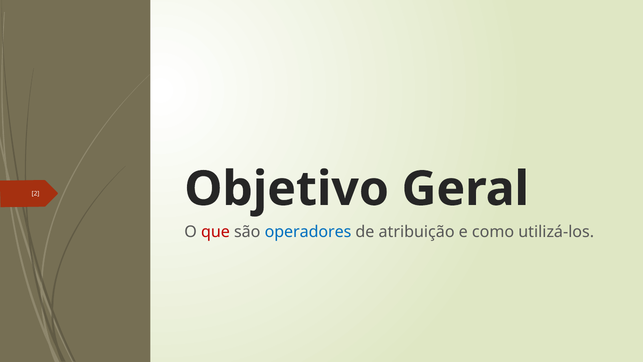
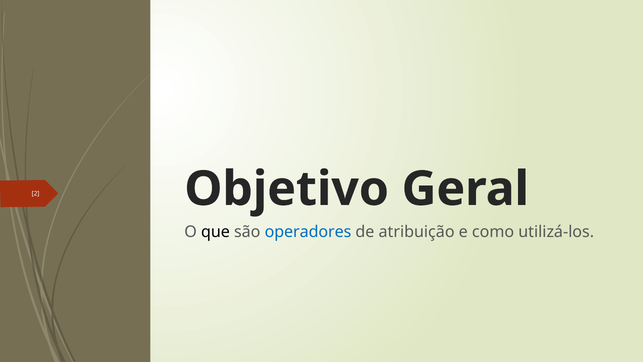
que colour: red -> black (215, 232)
